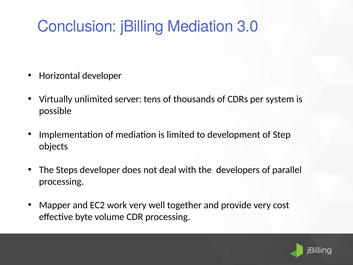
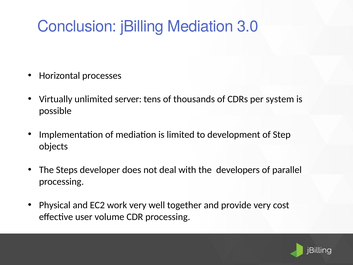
Horizontal developer: developer -> processes (102, 76)
Mapper: Mapper -> Physical (55, 205)
byte: byte -> user (84, 217)
